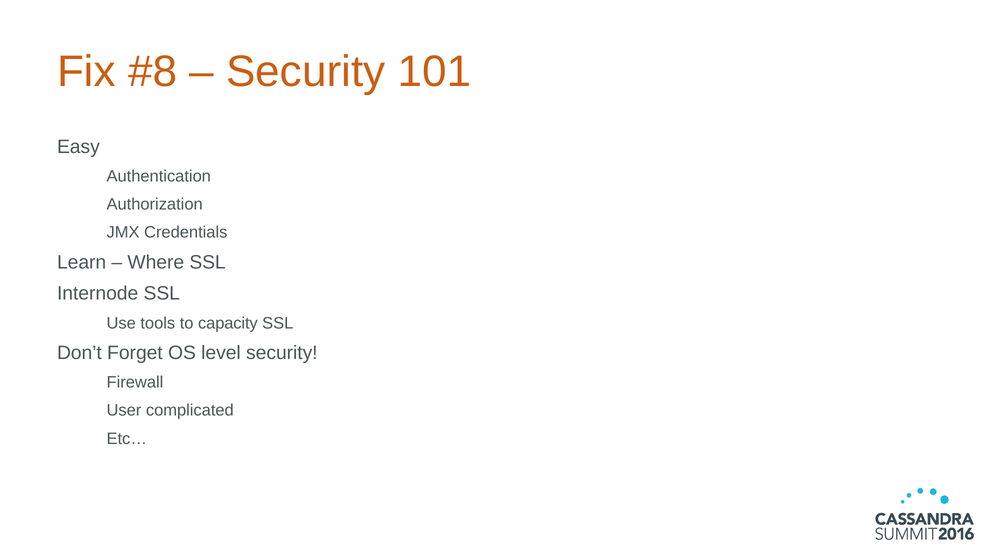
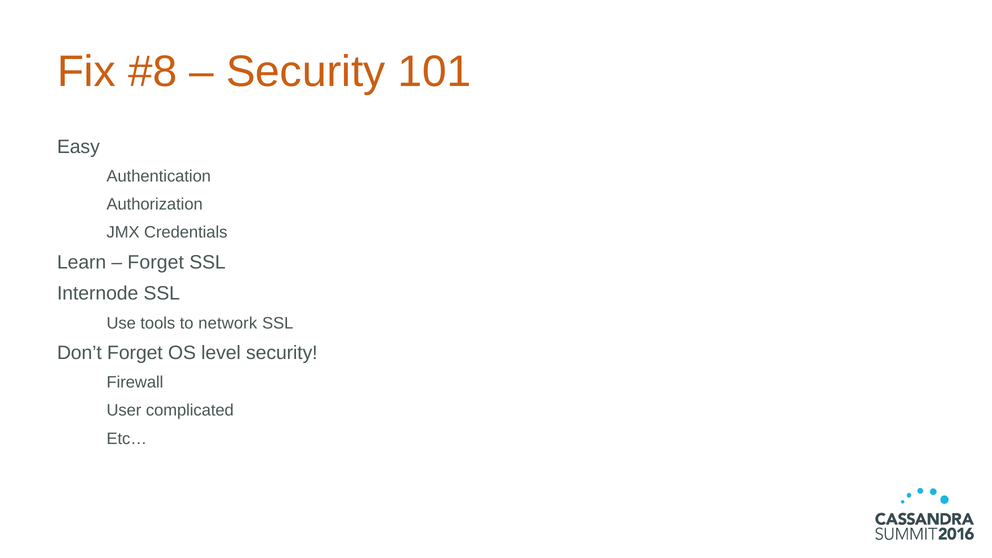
Where: Where -> Forget (156, 262)
capacity: capacity -> network (228, 323)
